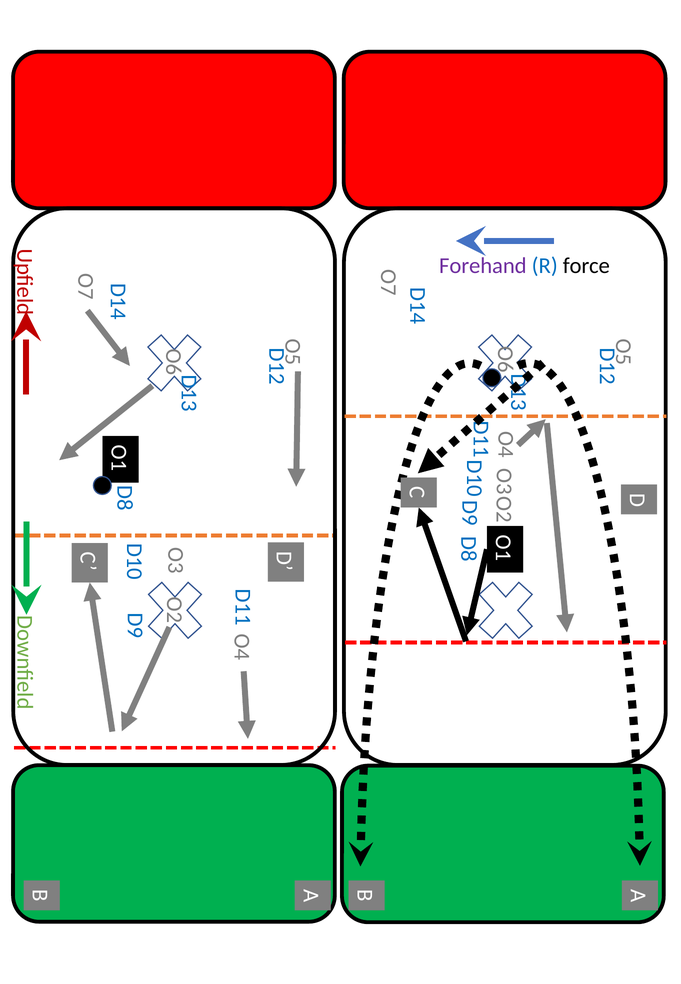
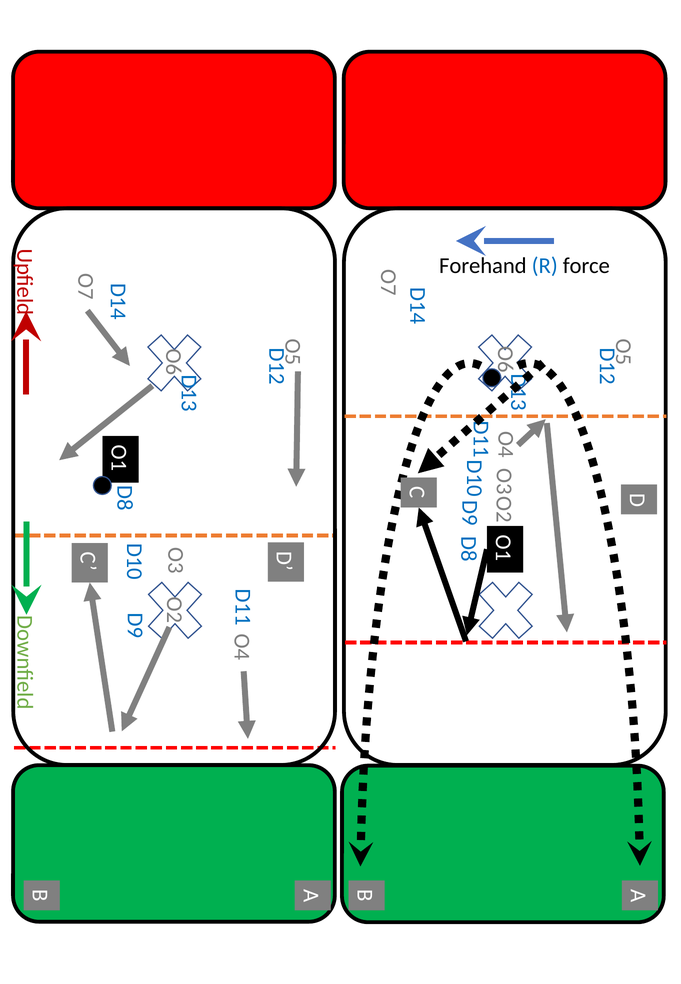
Forehand colour: purple -> black (483, 266)
